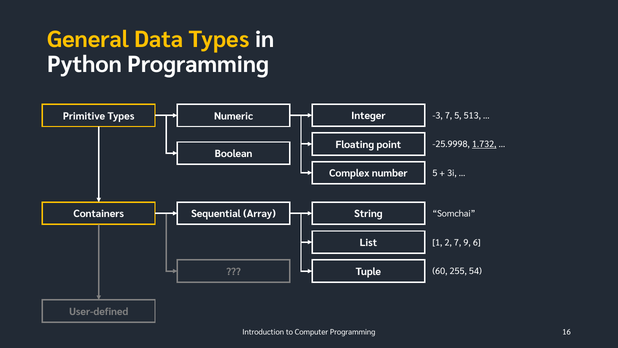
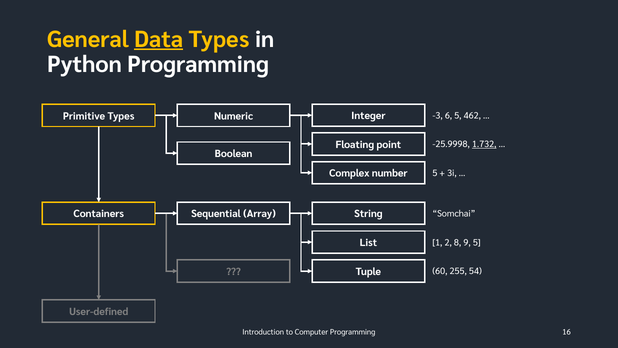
Data underline: none -> present (159, 39)
-3 7: 7 -> 6 (448, 116)
513: 513 -> 462 (472, 116)
2 7: 7 -> 8 (458, 242)
9 6: 6 -> 5 (477, 242)
